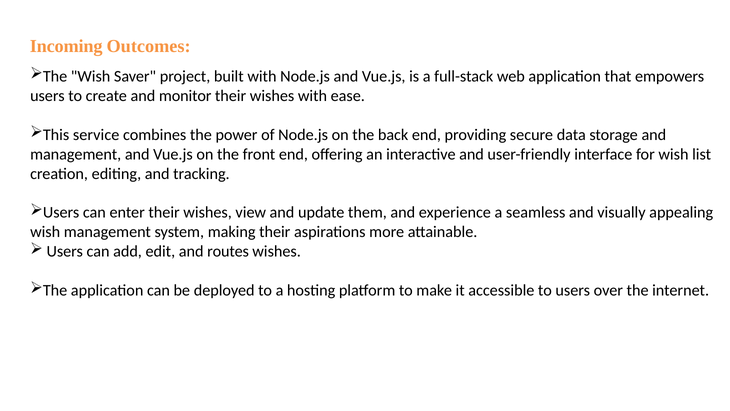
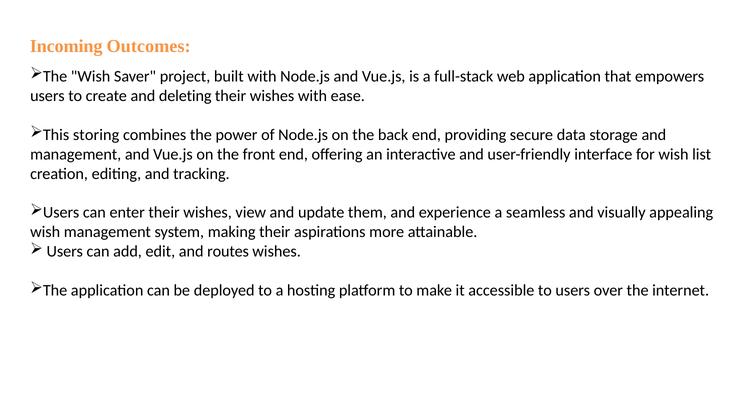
monitor: monitor -> deleting (185, 96)
service: service -> storing (96, 135)
